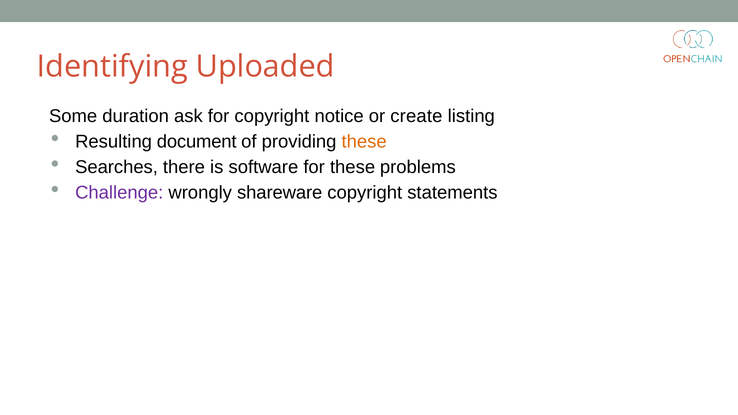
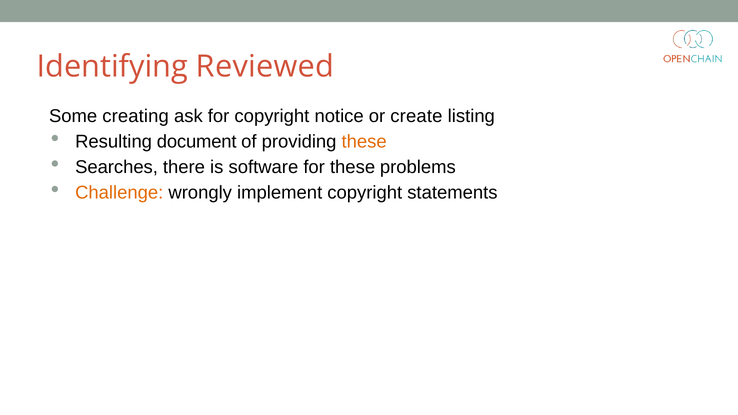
Uploaded: Uploaded -> Reviewed (265, 67)
duration: duration -> creating (136, 116)
Challenge colour: purple -> orange (119, 193)
shareware: shareware -> implement (280, 193)
